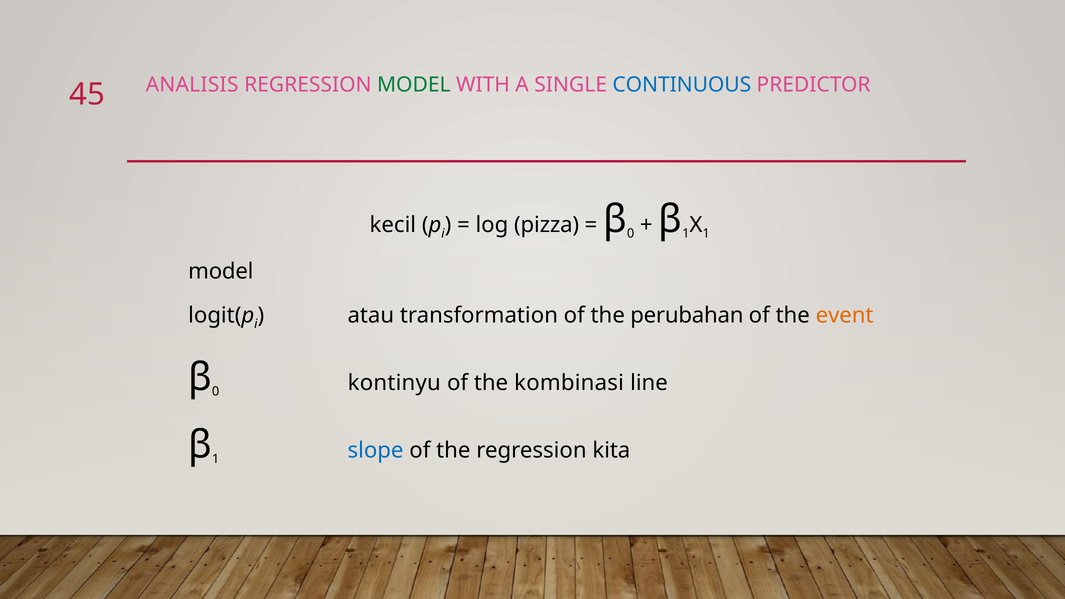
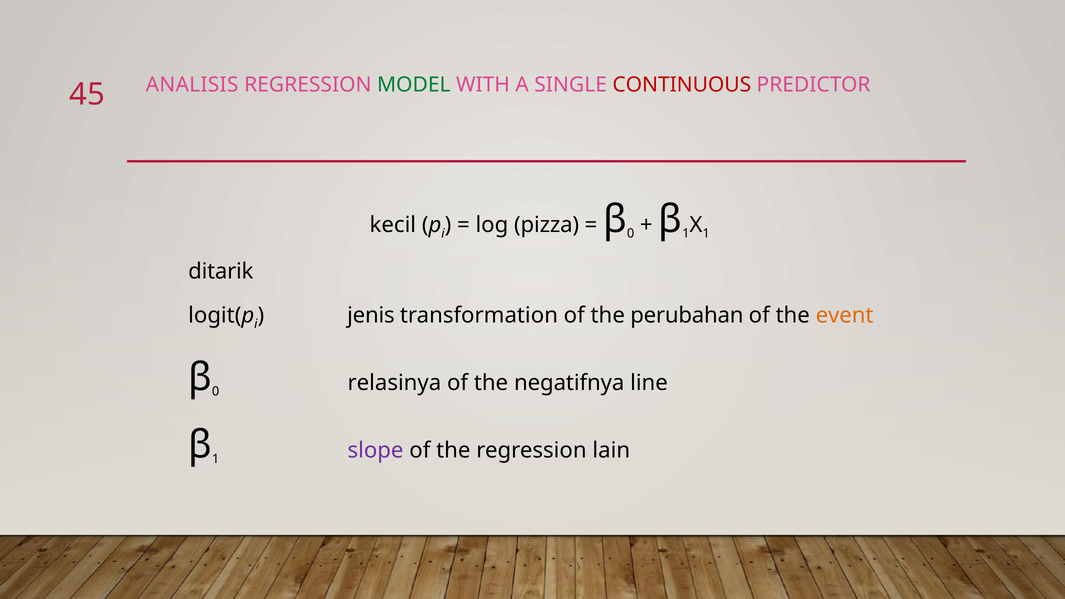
CONTINUOUS colour: blue -> red (682, 85)
model: model -> ditarik (221, 272)
atau: atau -> jenis (371, 316)
kontinyu: kontinyu -> relasinya (394, 383)
kombinasi: kombinasi -> negatifnya (569, 383)
slope colour: blue -> purple (376, 450)
kita: kita -> lain (611, 450)
